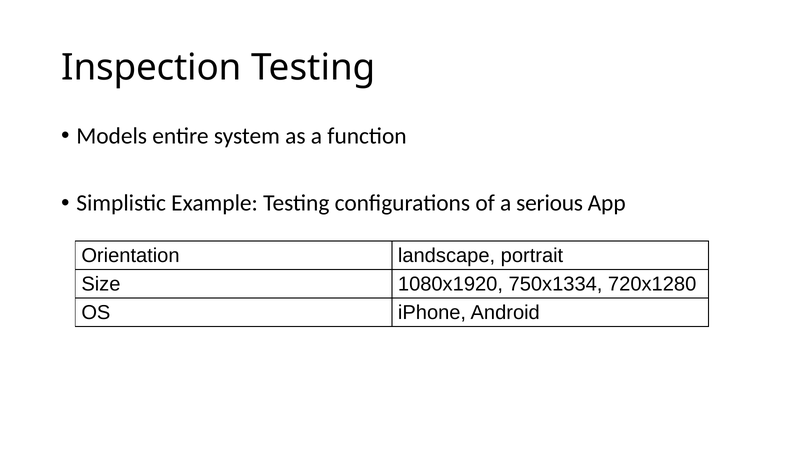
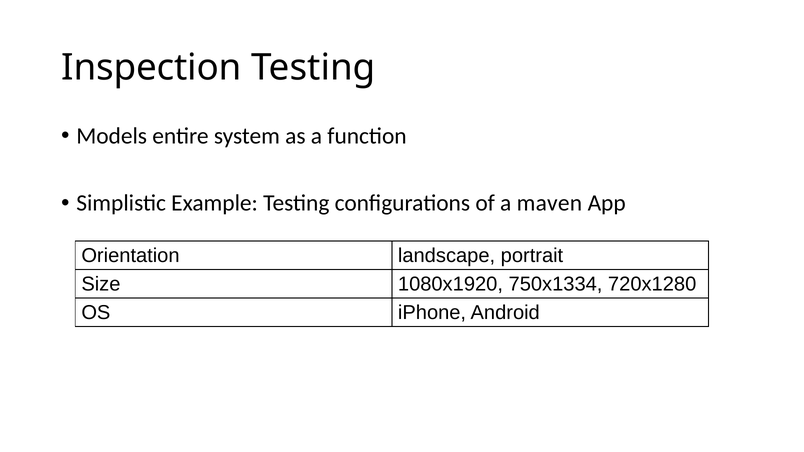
serious: serious -> maven (549, 203)
